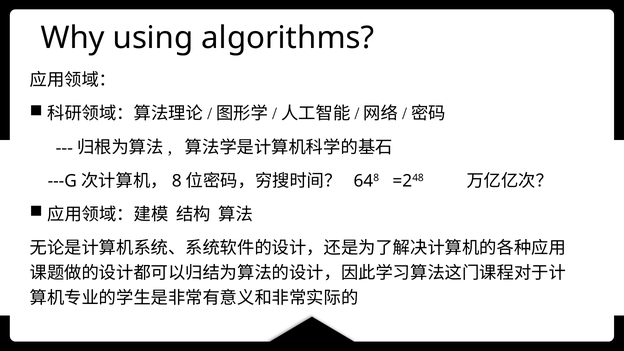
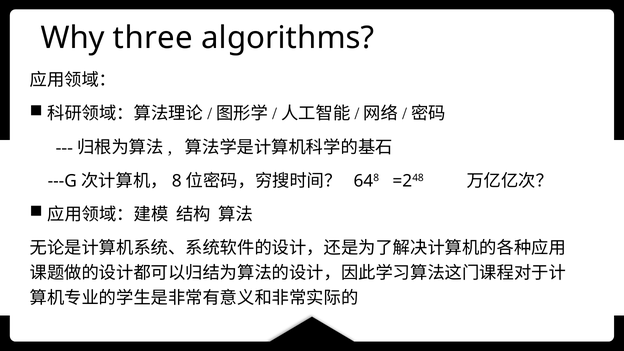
using: using -> three (153, 38)
